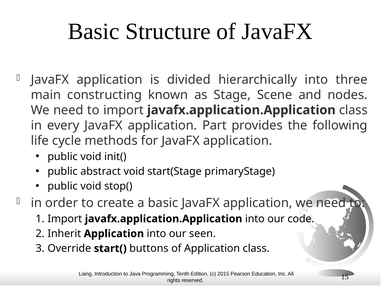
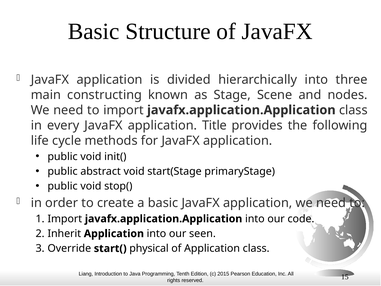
Part: Part -> Title (214, 125)
buttons: buttons -> physical (149, 248)
